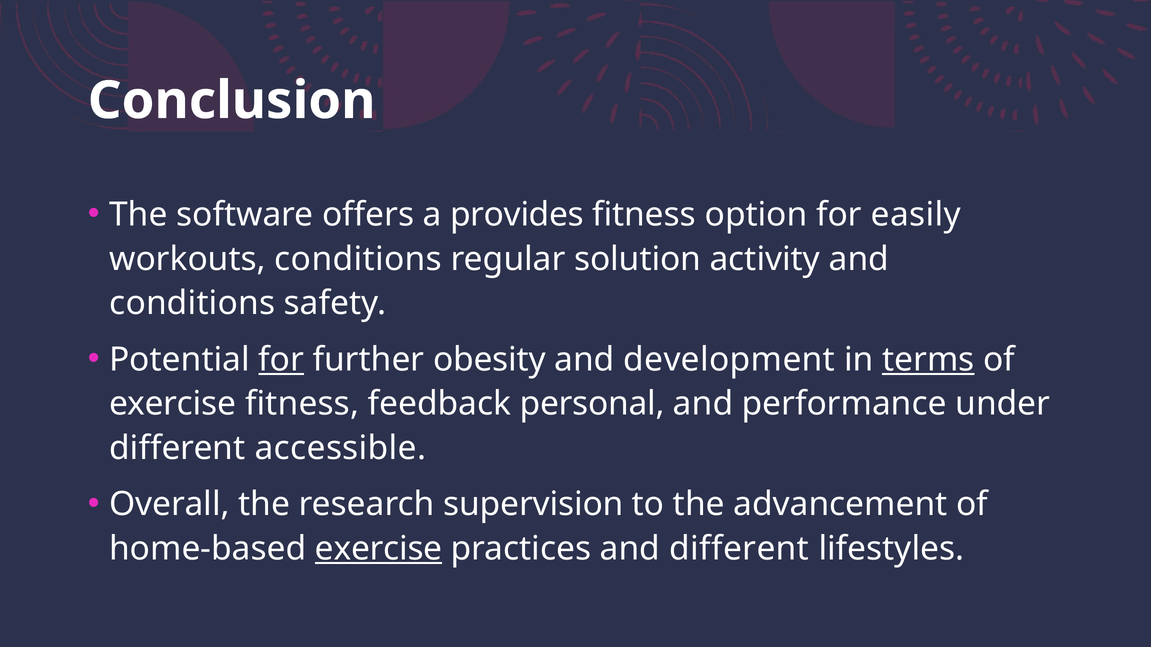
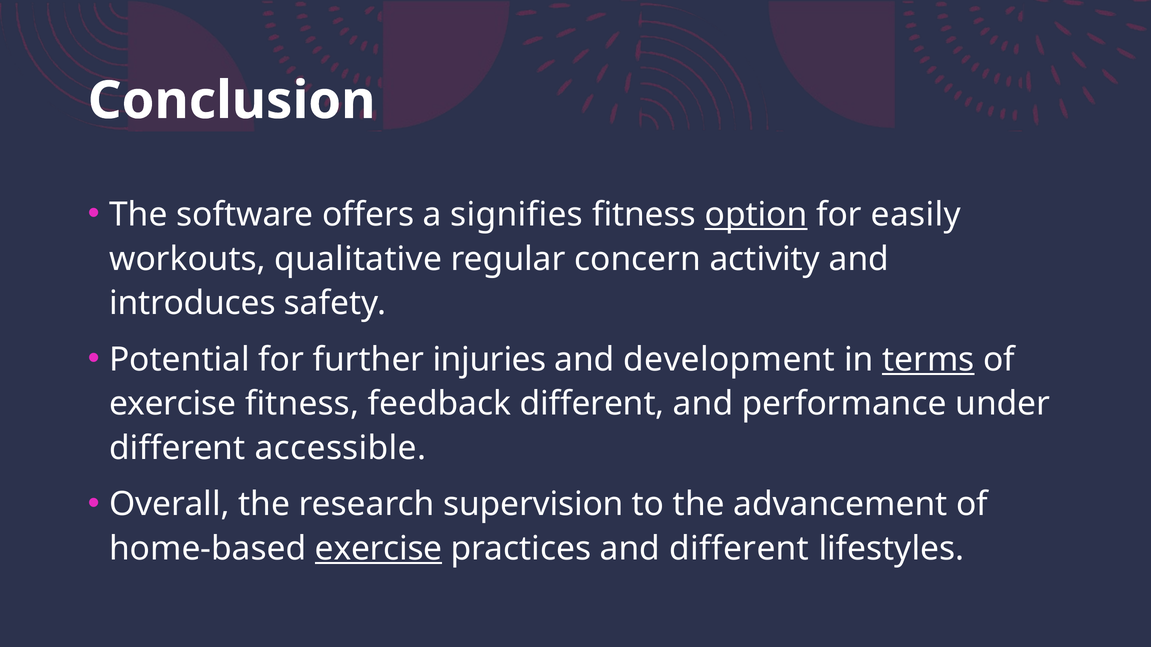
provides: provides -> signifies (517, 215)
option underline: none -> present (756, 215)
workouts conditions: conditions -> qualitative (358, 259)
solution: solution -> concern (638, 259)
conditions: conditions -> introduces (192, 303)
for underline: present -> none (281, 360)
obesity: obesity -> injuries (490, 360)
feedback personal: personal -> different (592, 404)
